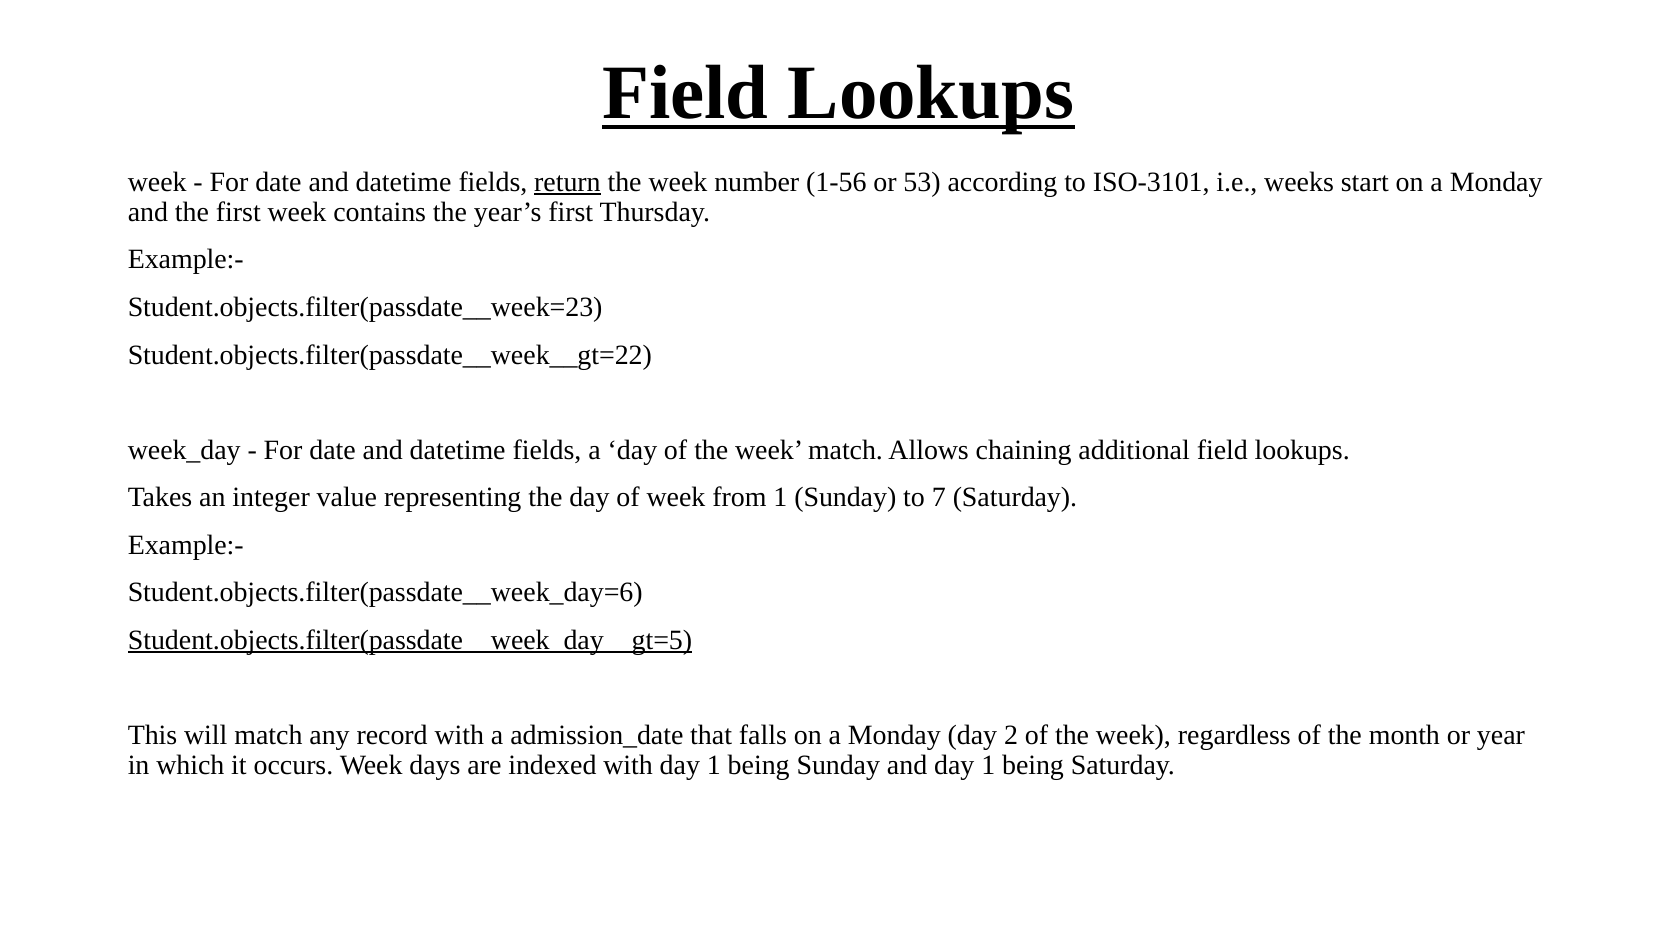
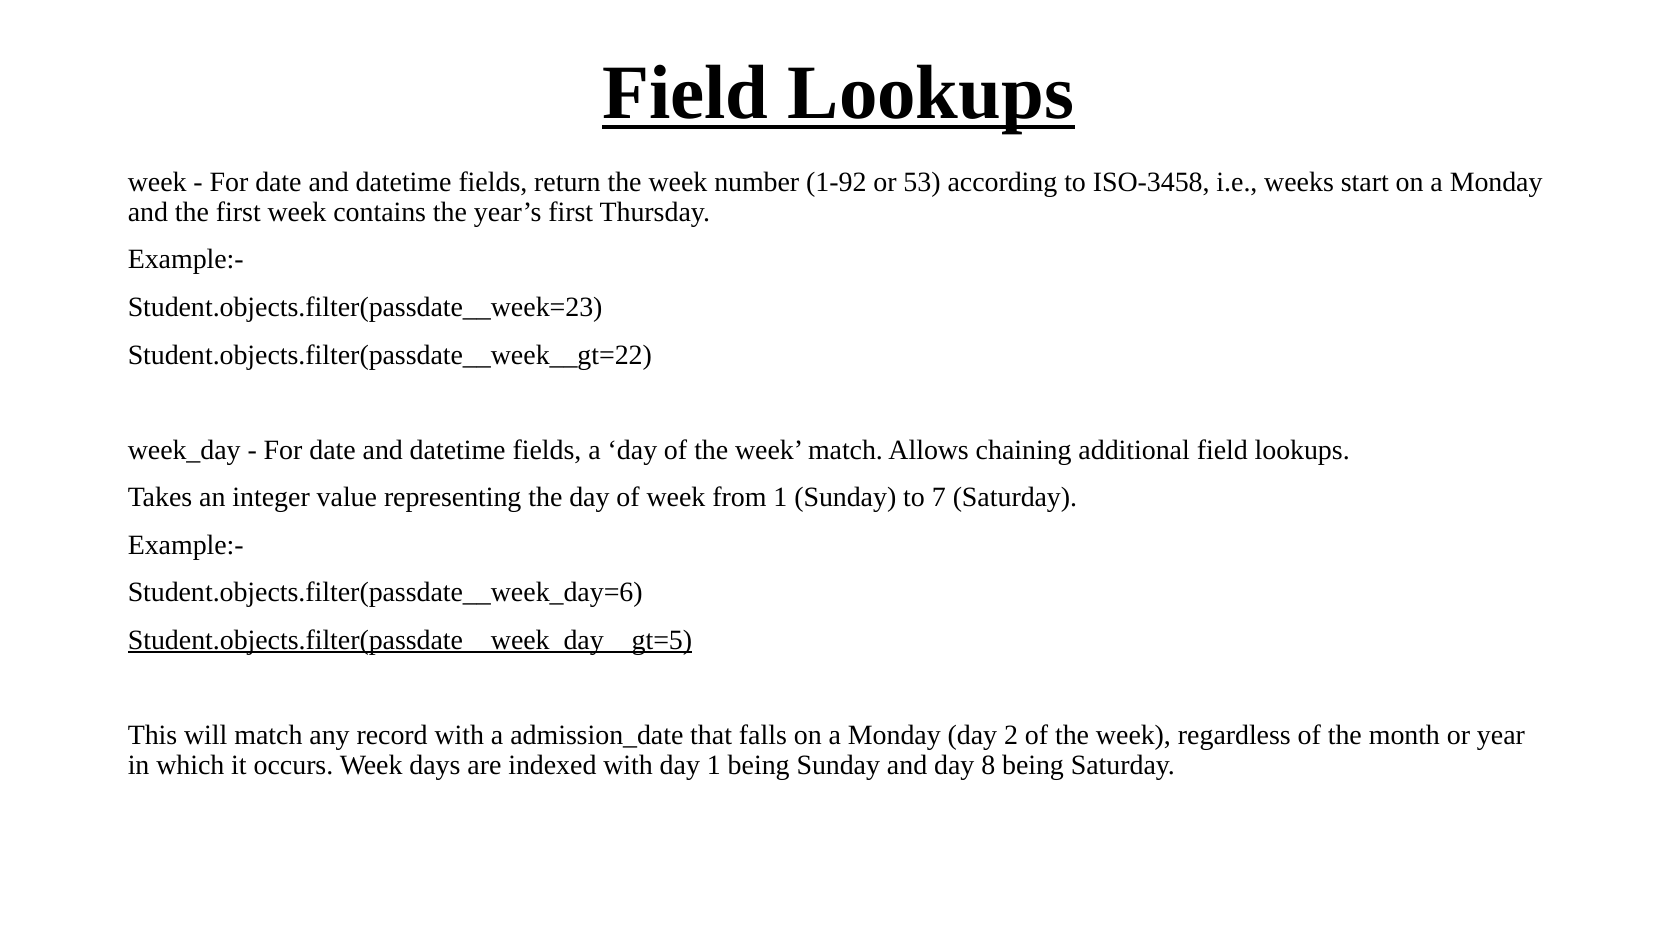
return underline: present -> none (567, 182)
1-56: 1-56 -> 1-92 (836, 182)
ISO-3101: ISO-3101 -> ISO-3458 (1151, 182)
and day 1: 1 -> 8 (988, 766)
